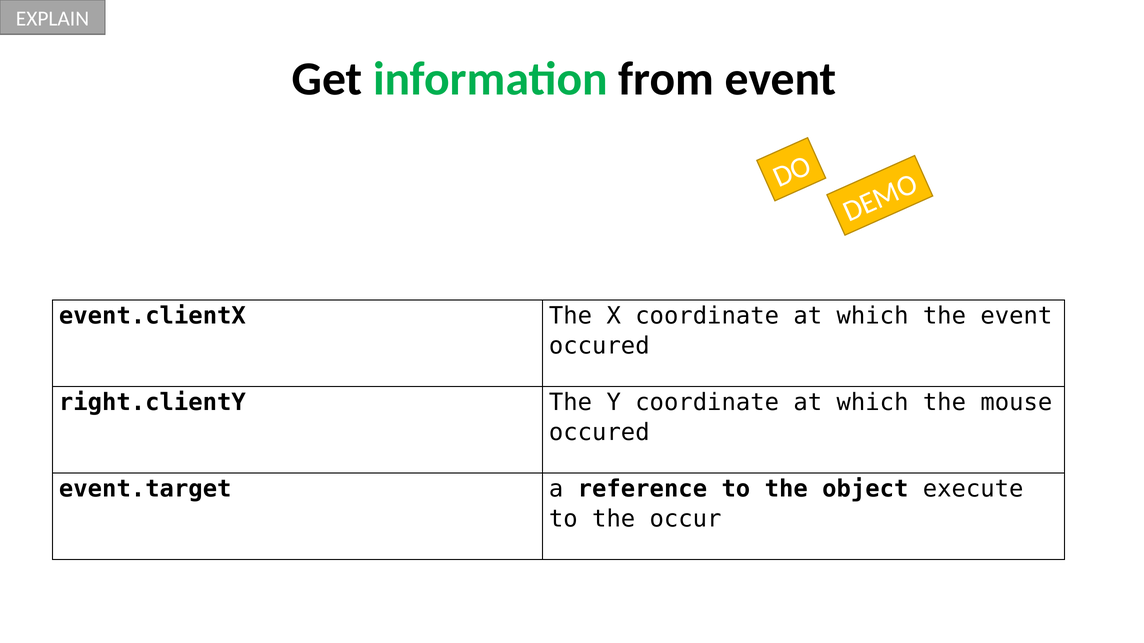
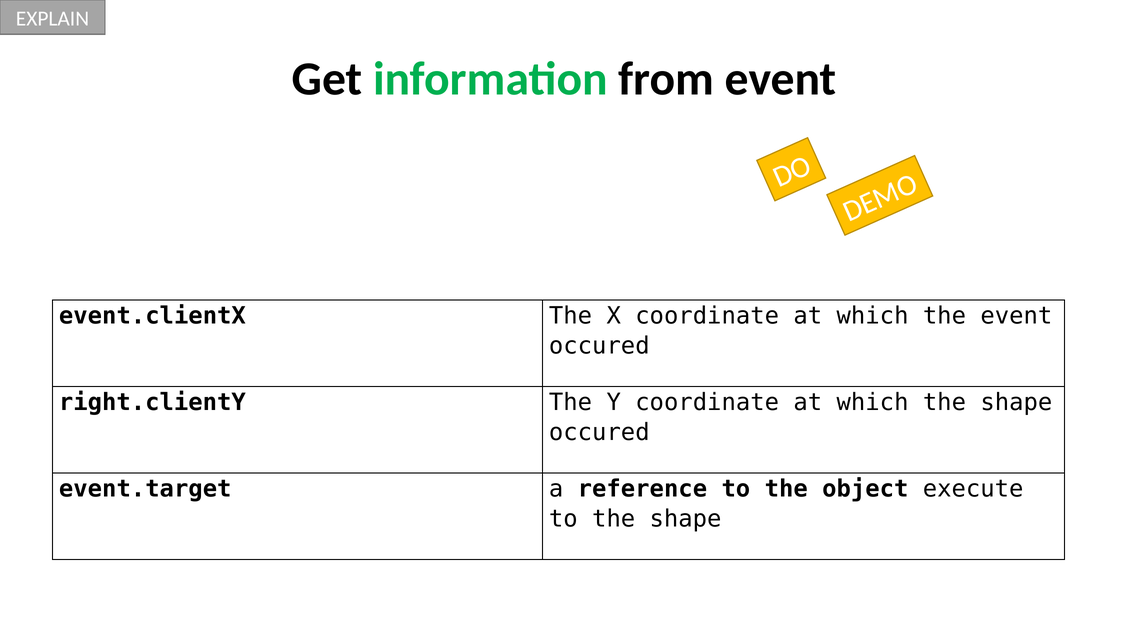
which the mouse: mouse -> shape (1016, 403)
to the occur: occur -> shape (686, 519)
